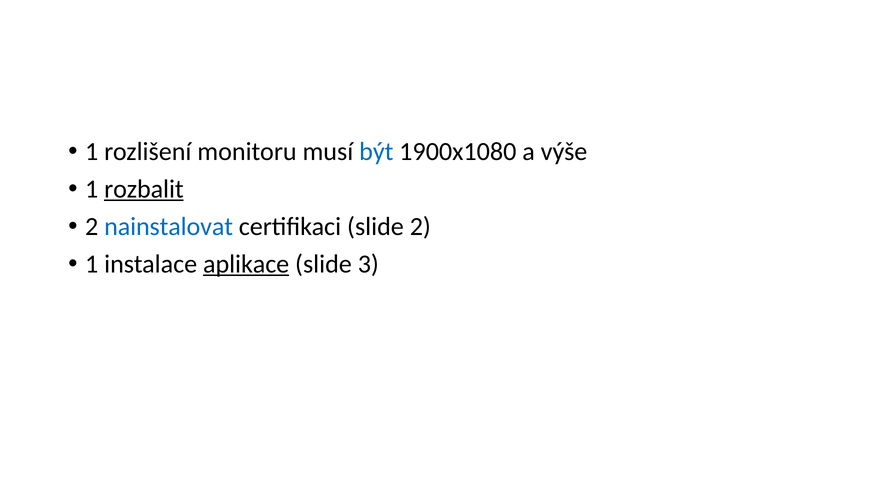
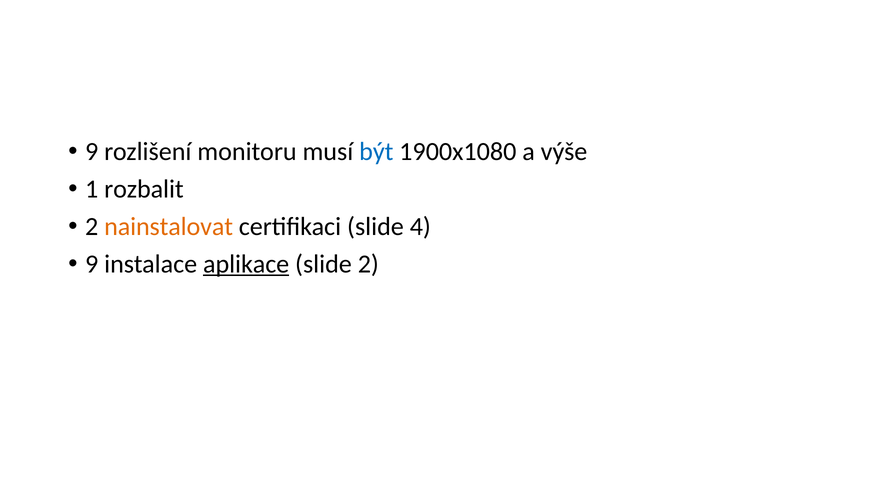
1: 1 -> 9 (92, 151)
rozbalit underline: present -> none (144, 189)
nainstalovat colour: blue -> orange (169, 227)
slide 2: 2 -> 4 (420, 227)
1: 1 -> 9 (92, 264)
slide 3: 3 -> 2 (368, 264)
